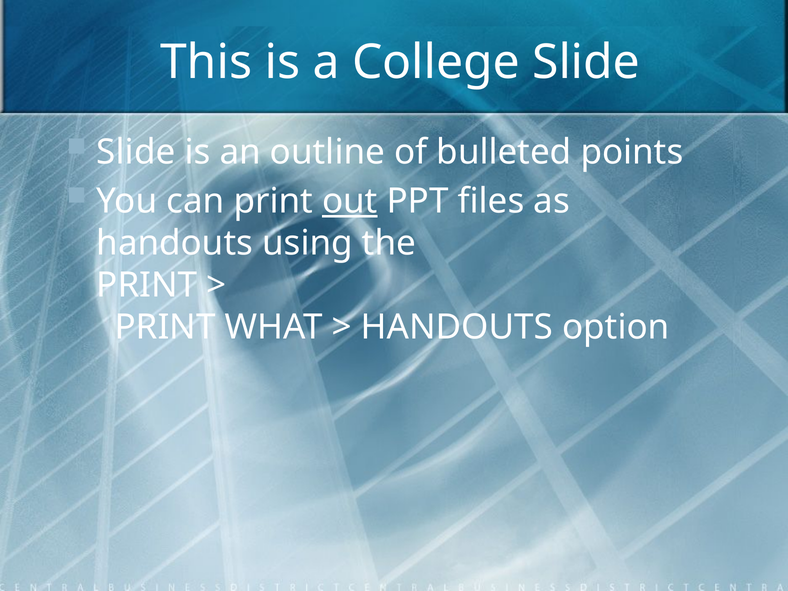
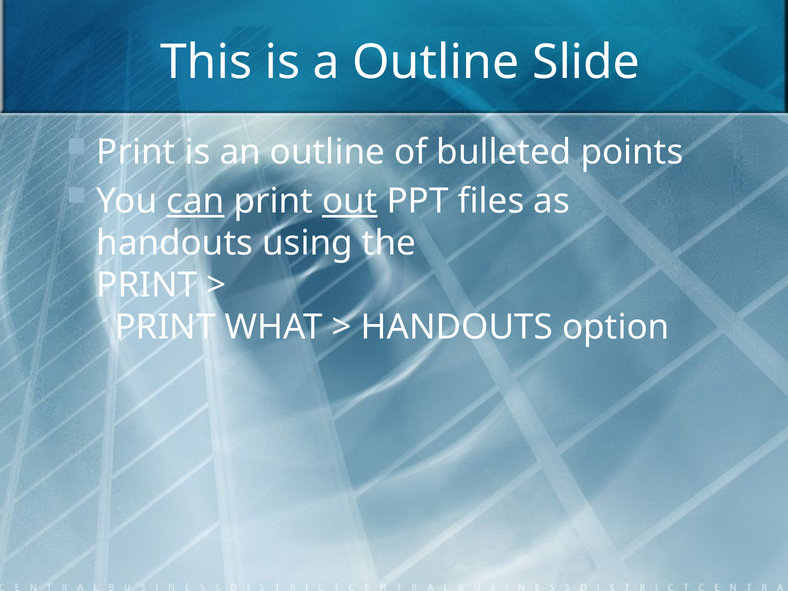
a College: College -> Outline (436, 62)
Slide: Slide -> Print (136, 152)
can underline: none -> present (195, 201)
